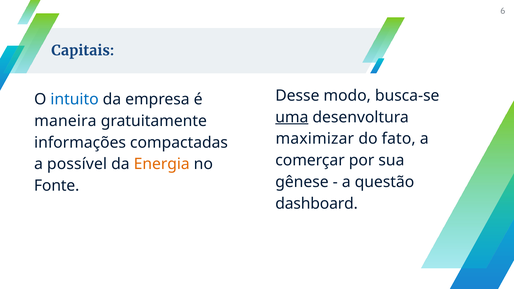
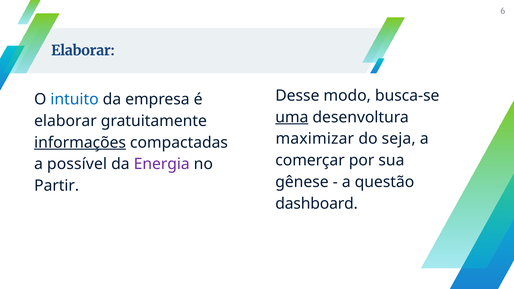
Capitais: Capitais -> Elaborar (83, 51)
maneira: maneira -> elaborar (65, 121)
fato: fato -> seja (399, 139)
informações underline: none -> present (80, 143)
Energia colour: orange -> purple (162, 164)
Fonte: Fonte -> Partir (57, 186)
